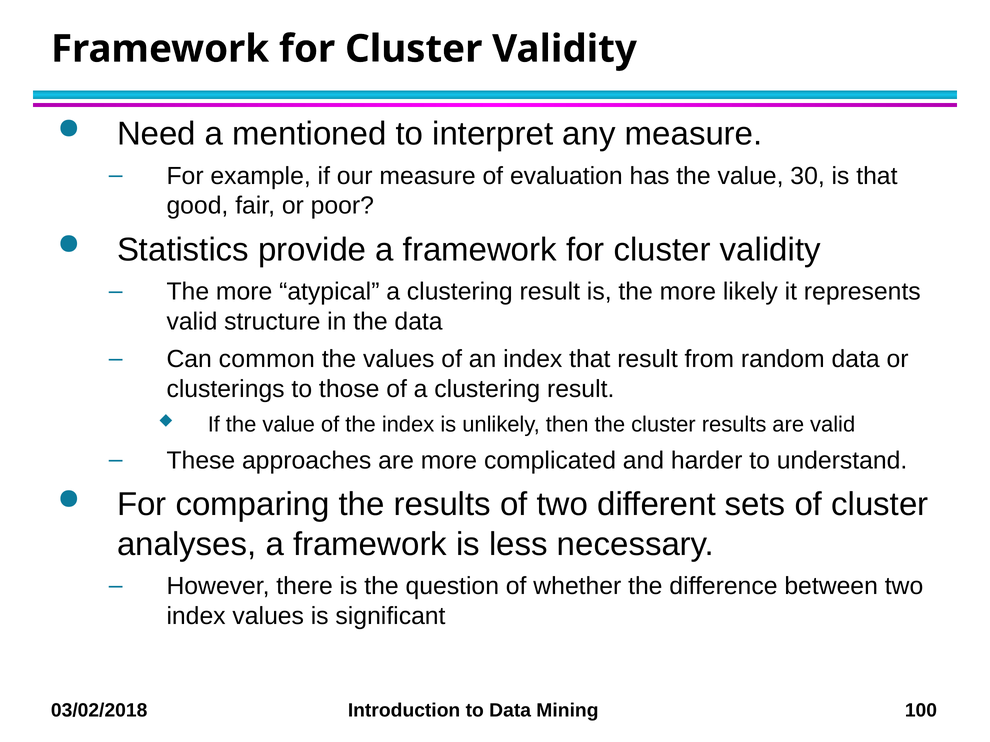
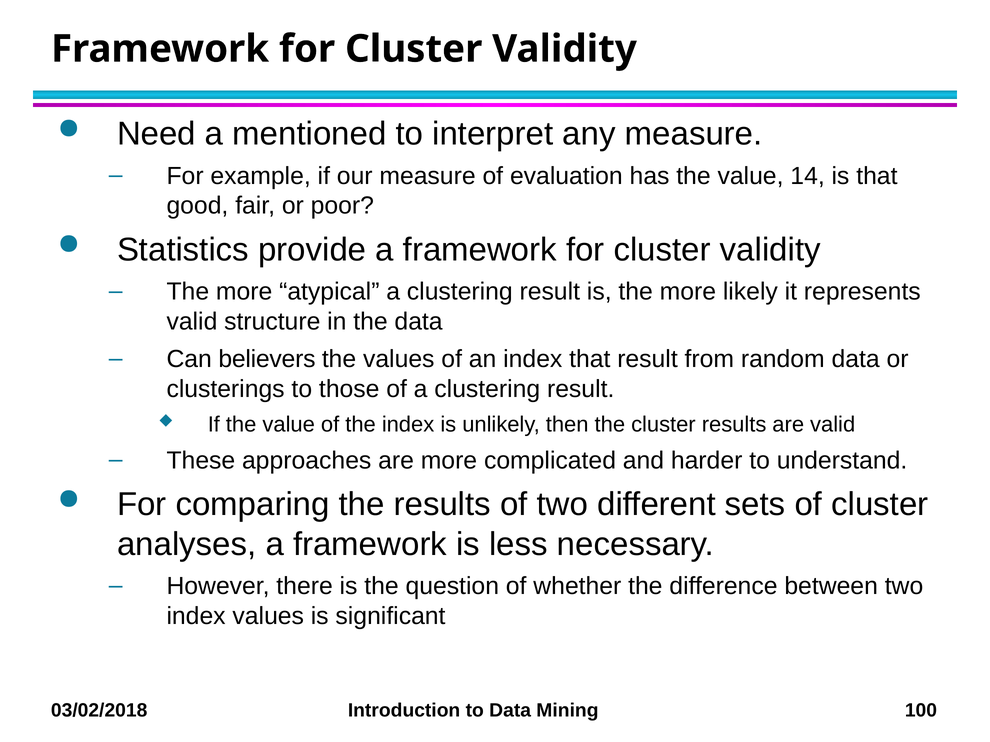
30: 30 -> 14 (808, 176)
common: common -> believers (267, 359)
